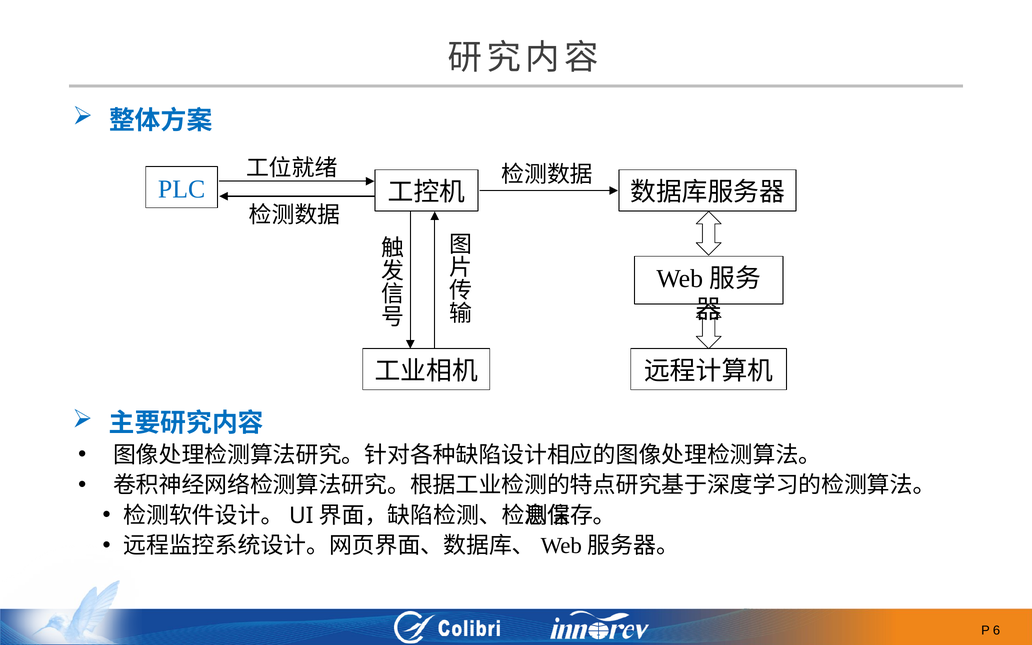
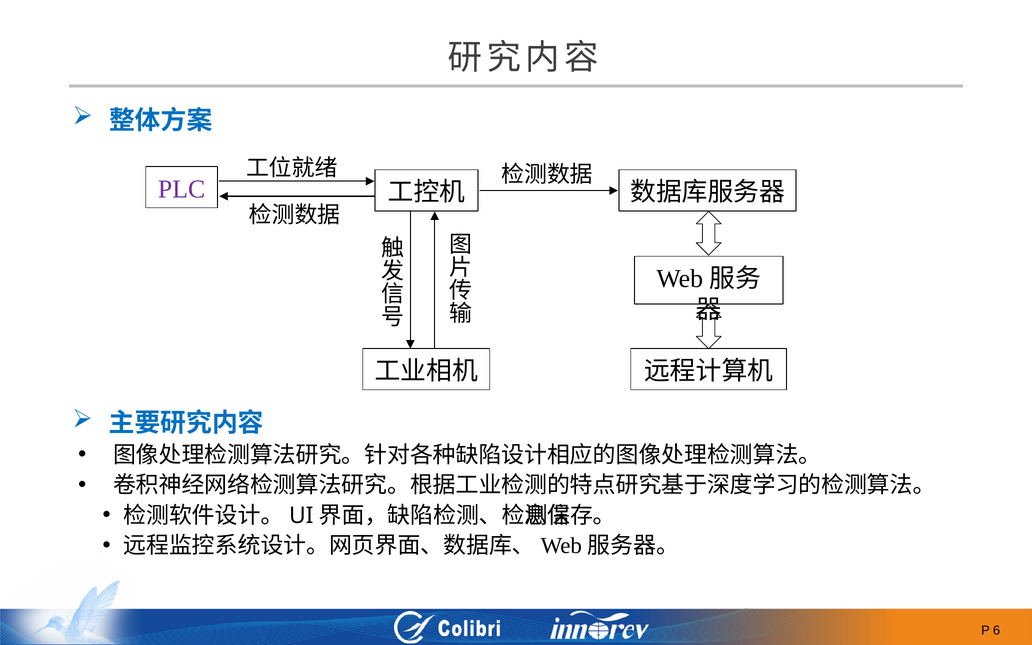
PLC colour: blue -> purple (182, 189)
